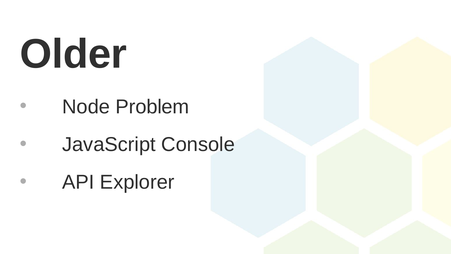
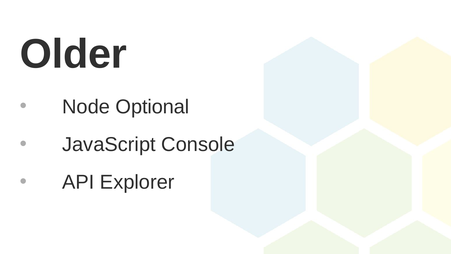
Problem: Problem -> Optional (152, 107)
